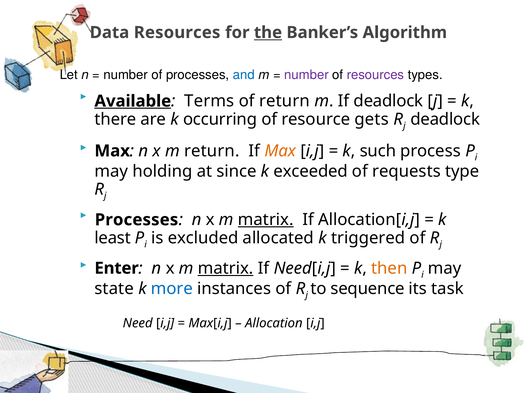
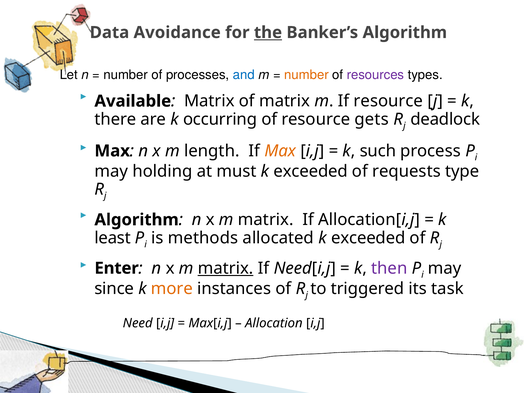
Data Resources: Resources -> Avoidance (177, 33)
number colour: purple -> orange (307, 75)
Available underline: present -> none (133, 101)
Terms: Terms -> Matrix (209, 101)
of return: return -> matrix (285, 101)
If deadlock: deadlock -> resource (388, 101)
m return: return -> length (212, 151)
since: since -> must (237, 171)
Processes: Processes -> Algorithm (137, 220)
matrix underline: present -> none (266, 220)
excluded: excluded -> methods (203, 238)
allocated k triggered: triggered -> exceeded (368, 238)
then colour: orange -> purple (389, 268)
state: state -> since (114, 289)
more colour: blue -> orange (172, 289)
sequence: sequence -> triggered (368, 289)
